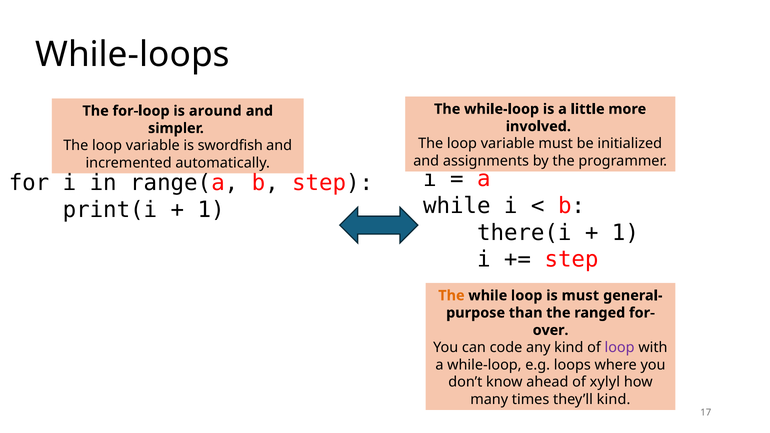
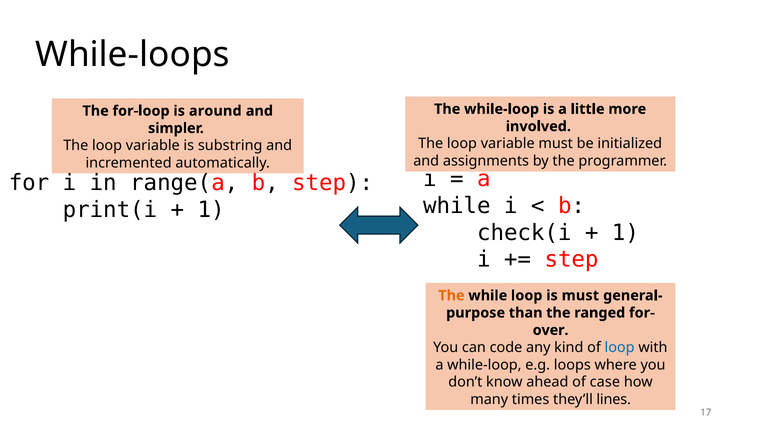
swordfish: swordfish -> substring (230, 146)
there(i: there(i -> check(i (524, 233)
loop colour: purple -> blue (620, 348)
xylyl: xylyl -> case (605, 382)
they’ll kind: kind -> lines (614, 400)
